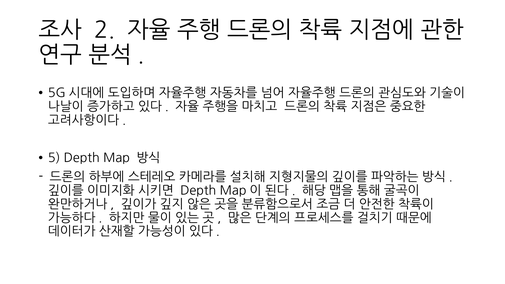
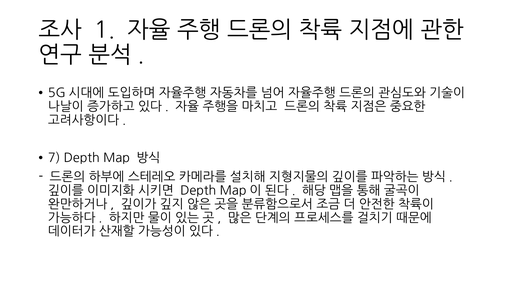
2: 2 -> 1 (105, 30)
5: 5 -> 7 (54, 158)
